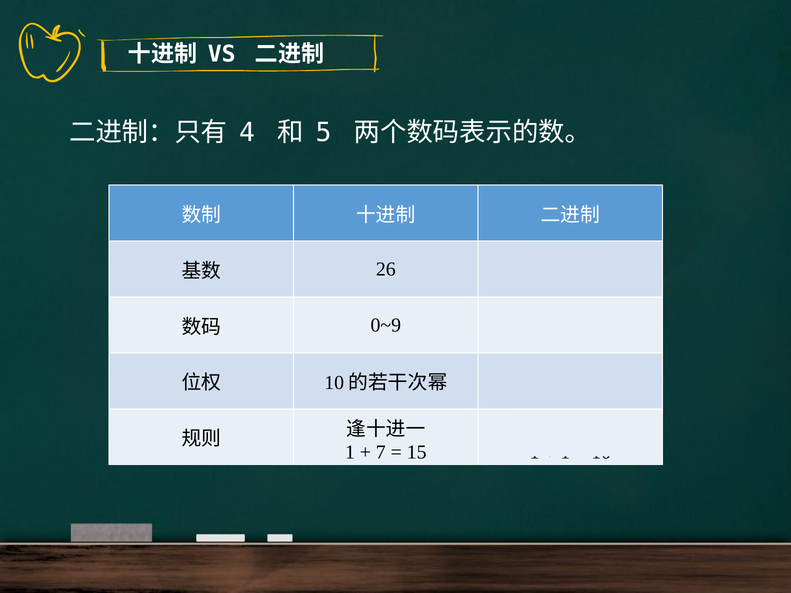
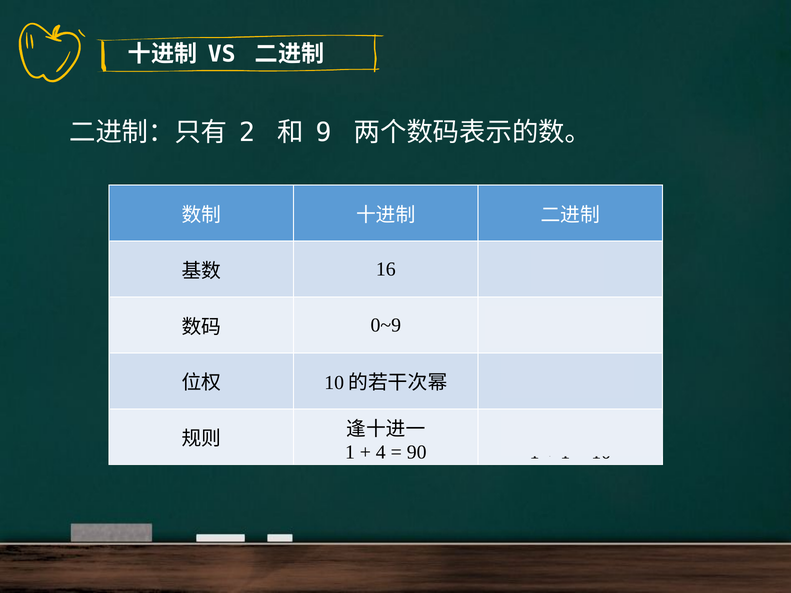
4: 4 -> 2 (247, 133)
5: 5 -> 9 (324, 133)
26: 26 -> 16 (386, 269)
7: 7 -> 4 (381, 453)
15: 15 -> 90 (417, 453)
